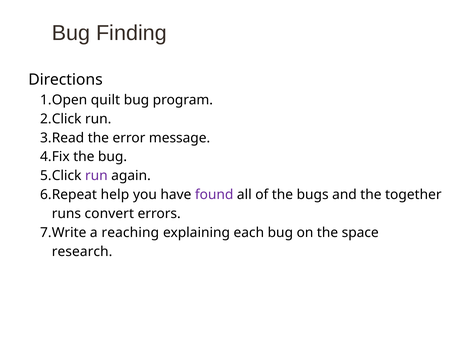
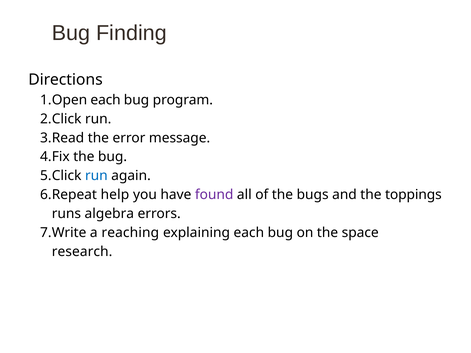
quilt: quilt -> each (106, 100)
run colour: purple -> blue (96, 176)
together: together -> toppings (413, 195)
convert: convert -> algebra (109, 214)
